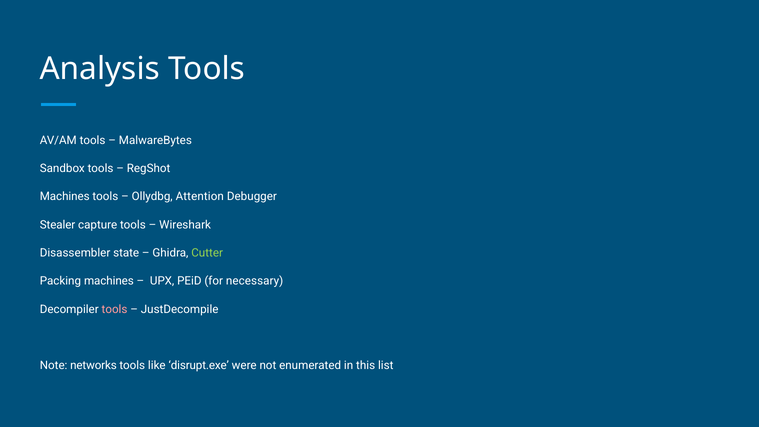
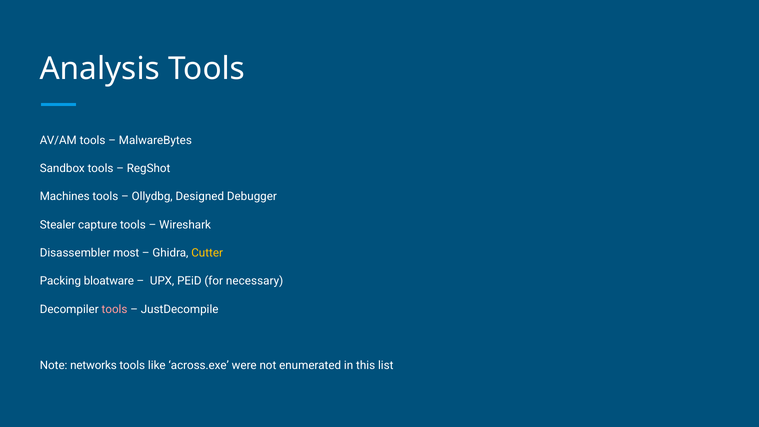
Attention: Attention -> Designed (200, 197)
state: state -> most (126, 253)
Cutter colour: light green -> yellow (207, 253)
Packing machines: machines -> bloatware (109, 281)
disrupt.exe: disrupt.exe -> across.exe (199, 366)
